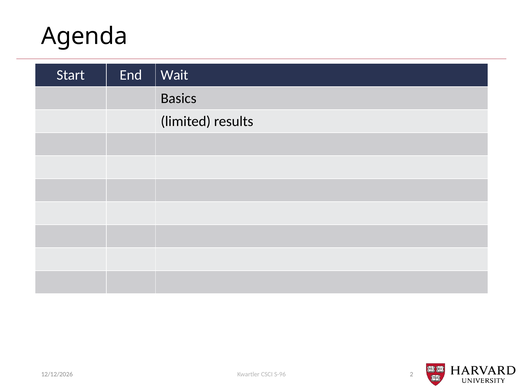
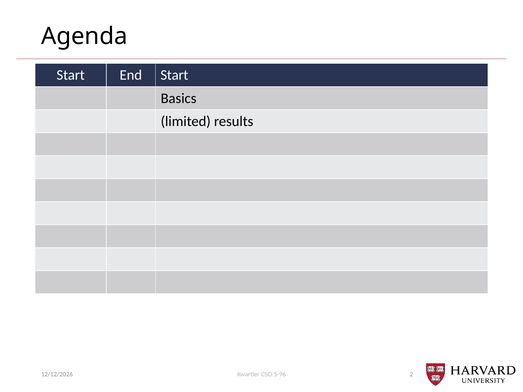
End Wait: Wait -> Start (174, 75)
